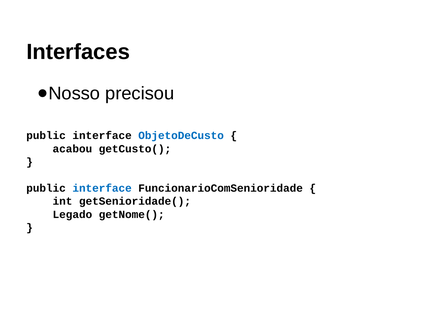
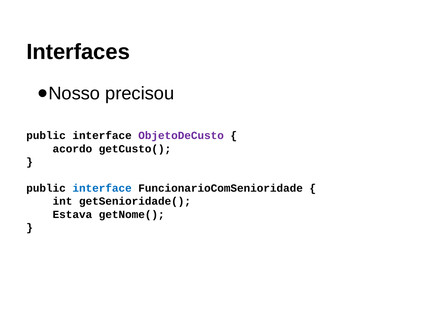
ObjetoDeCusto colour: blue -> purple (181, 136)
acabou: acabou -> acordo (72, 149)
Legado: Legado -> Estava (72, 215)
